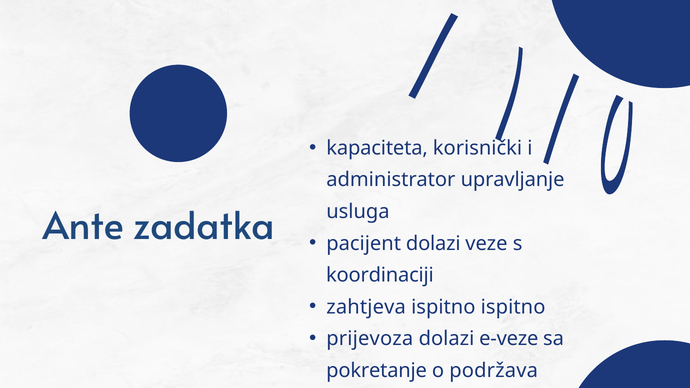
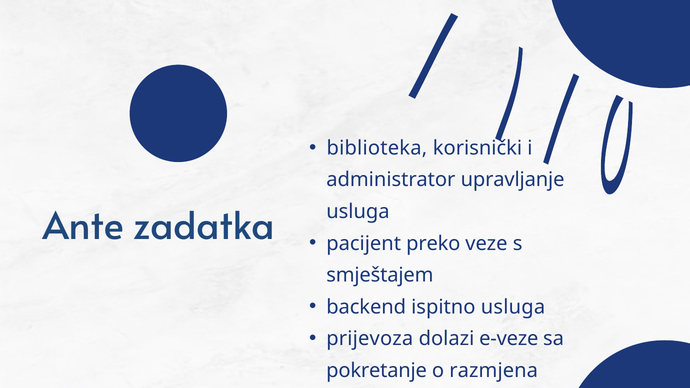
kapaciteta: kapaciteta -> biblioteka (377, 148)
pacijent dolazi: dolazi -> preko (433, 243)
koordinaciji: koordinaciji -> smještajem (380, 275)
zahtjeva: zahtjeva -> backend (366, 307)
ispitno ispitno: ispitno -> usluga (513, 307)
podržava: podržava -> razmjena (494, 371)
